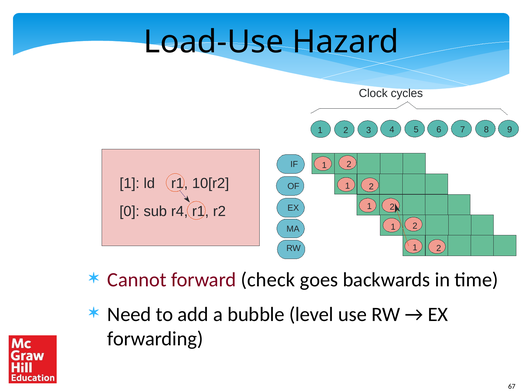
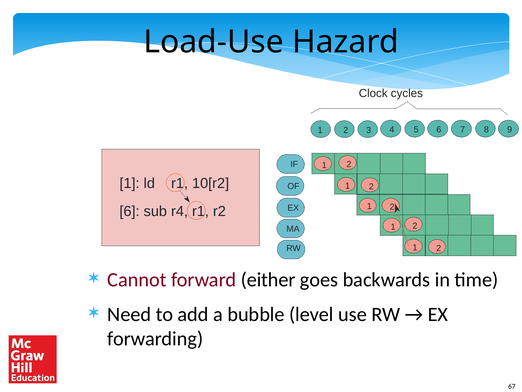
0: 0 -> 6 (130, 211)
check: check -> either (268, 279)
